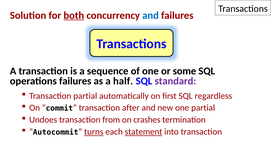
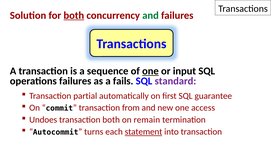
and colour: blue -> green (151, 15)
one underline: none -> present (150, 71)
some: some -> input (184, 71)
half: half -> fails (123, 81)
regardless: regardless -> guarantee (213, 96)
after: after -> from (131, 108)
one partial: partial -> access (203, 108)
transaction from: from -> both (111, 120)
crashes: crashes -> remain (147, 120)
turns underline: present -> none (94, 132)
